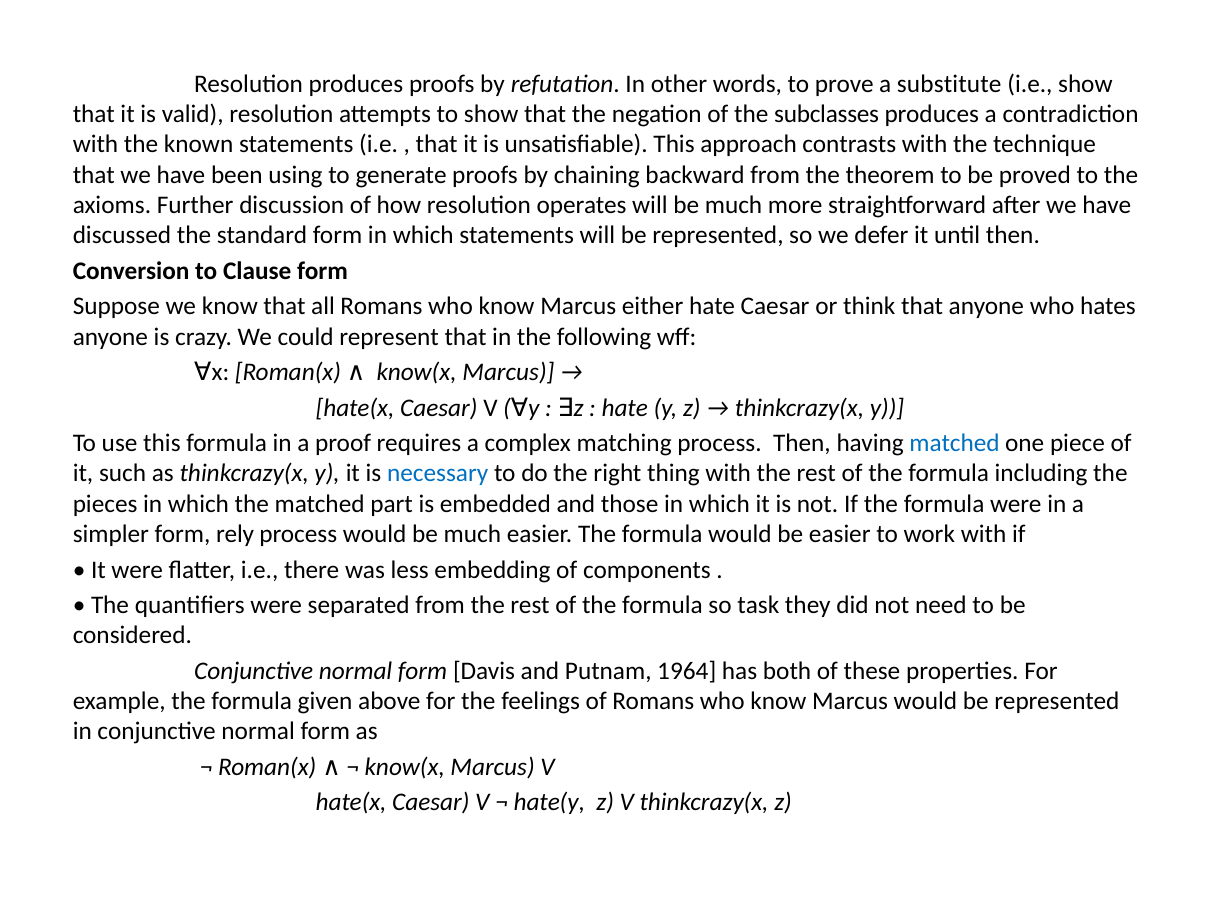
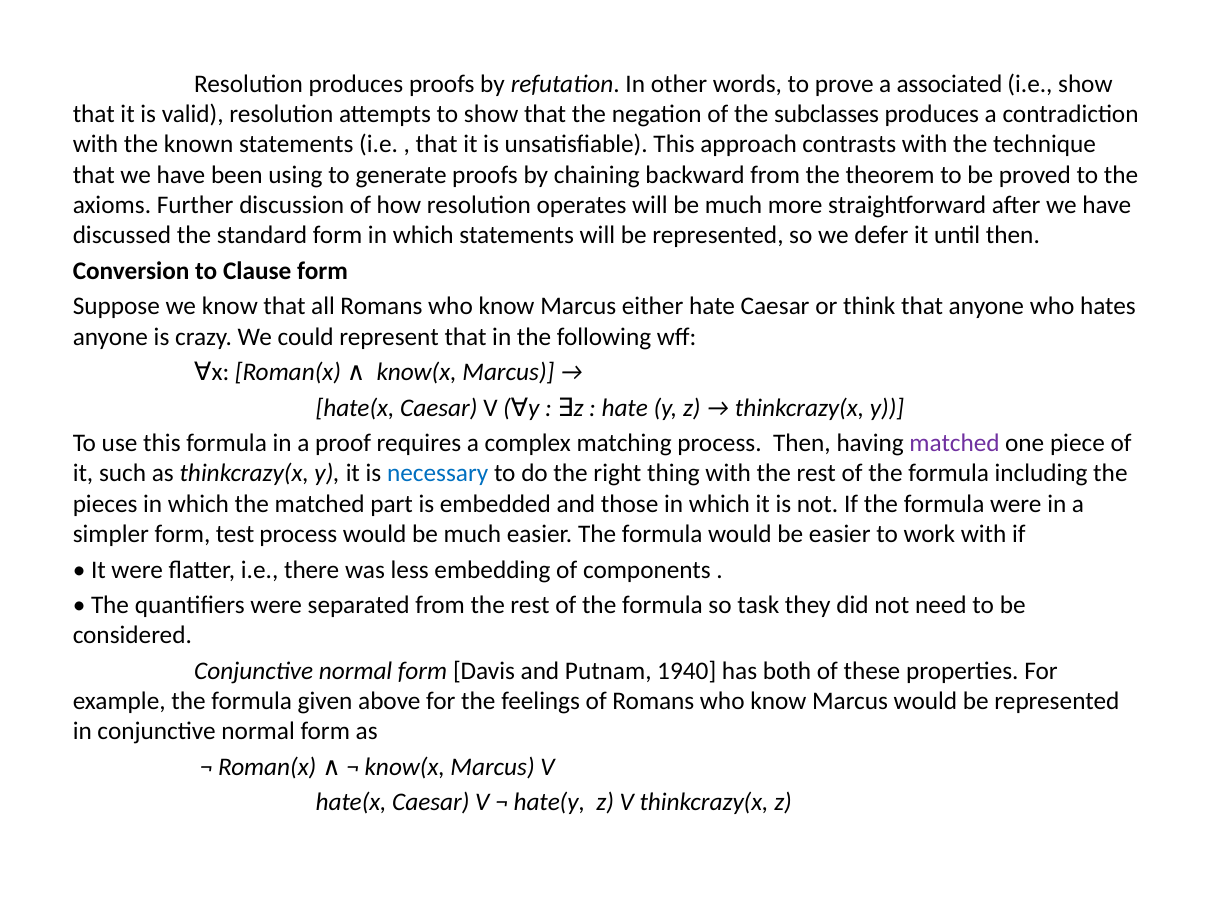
substitute: substitute -> associated (949, 84)
matched colour: blue -> purple (955, 443)
rely: rely -> test (235, 534)
1964: 1964 -> 1940 (687, 671)
